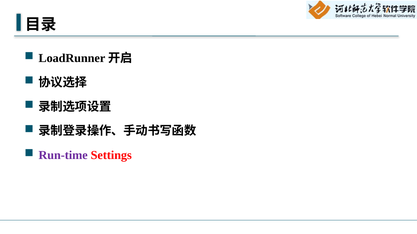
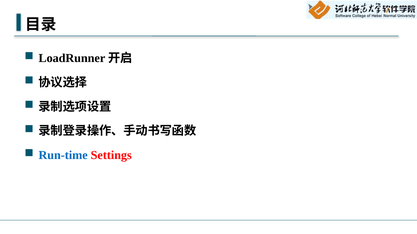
Run-time colour: purple -> blue (63, 155)
